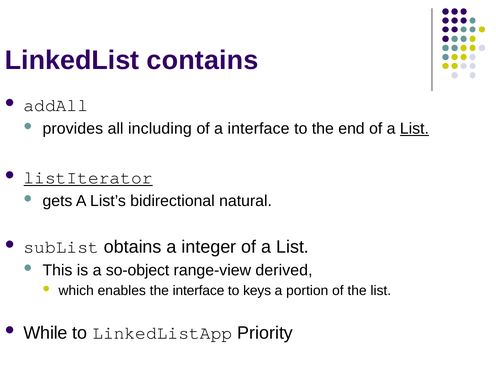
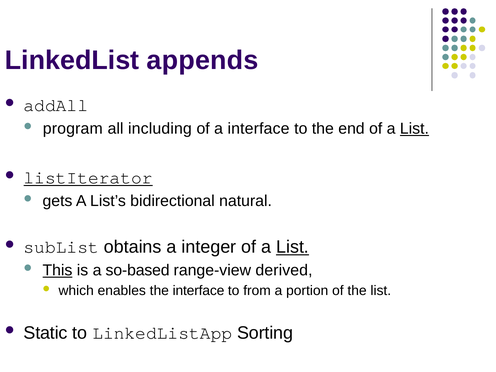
contains: contains -> appends (202, 60)
provides: provides -> program (73, 129)
List underline: none -> present (293, 247)
This underline: none -> present (57, 270)
so-object: so-object -> so-based (138, 270)
keys: keys -> from (257, 291)
While: While -> Static (46, 333)
Priority: Priority -> Sorting (265, 333)
